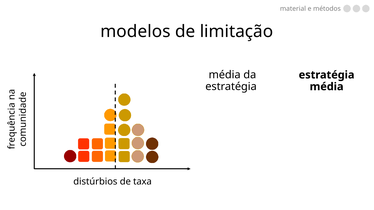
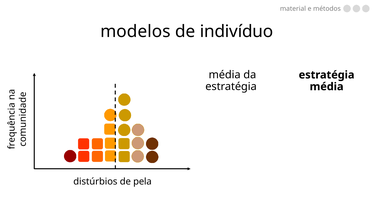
limitação: limitação -> indivíduo (237, 31)
taxa: taxa -> pela (142, 182)
